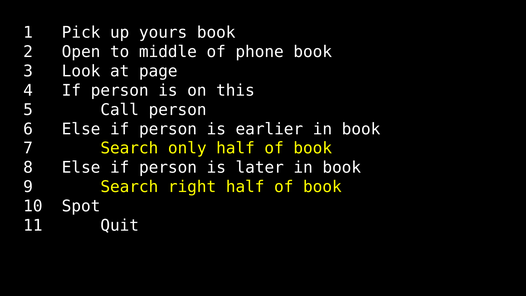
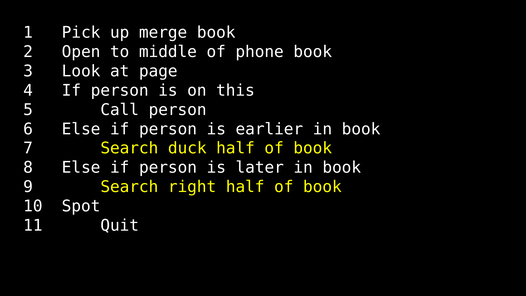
yours: yours -> merge (163, 33)
only: only -> duck (187, 148)
